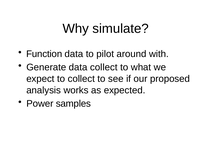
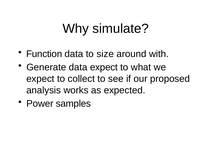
pilot: pilot -> size (105, 54)
data collect: collect -> expect (104, 67)
